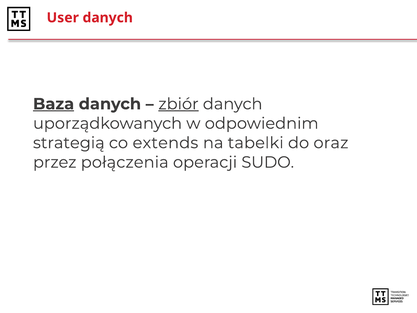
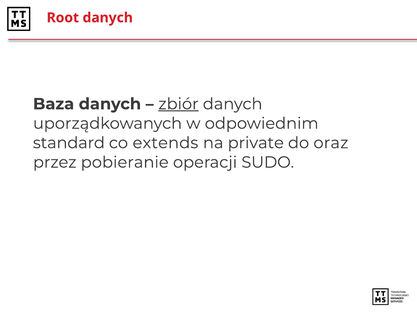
User: User -> Root (63, 18)
Baza underline: present -> none (54, 104)
strategią: strategią -> standard (69, 143)
tabelki: tabelki -> private (256, 143)
połączenia: połączenia -> pobieranie (125, 162)
